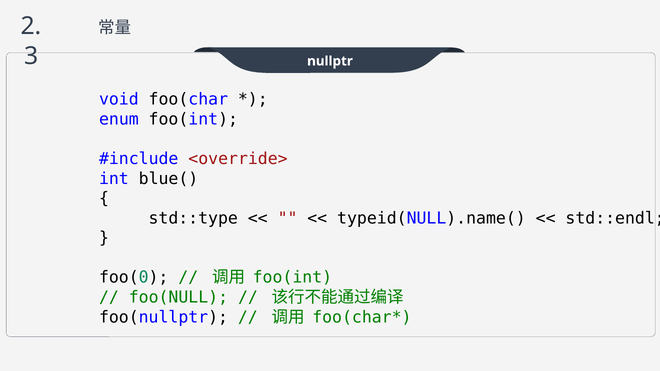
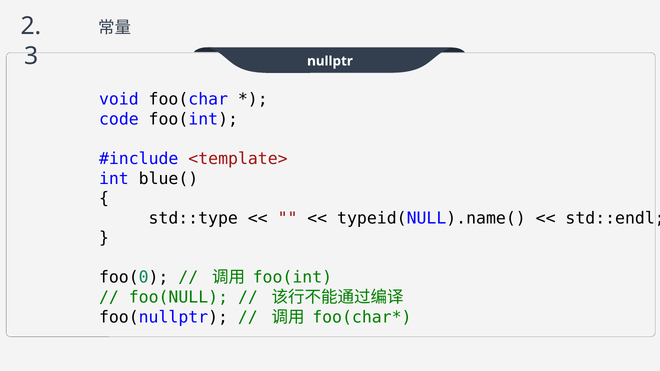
enum: enum -> code (119, 119)
<override>: <override> -> <template> (238, 159)
